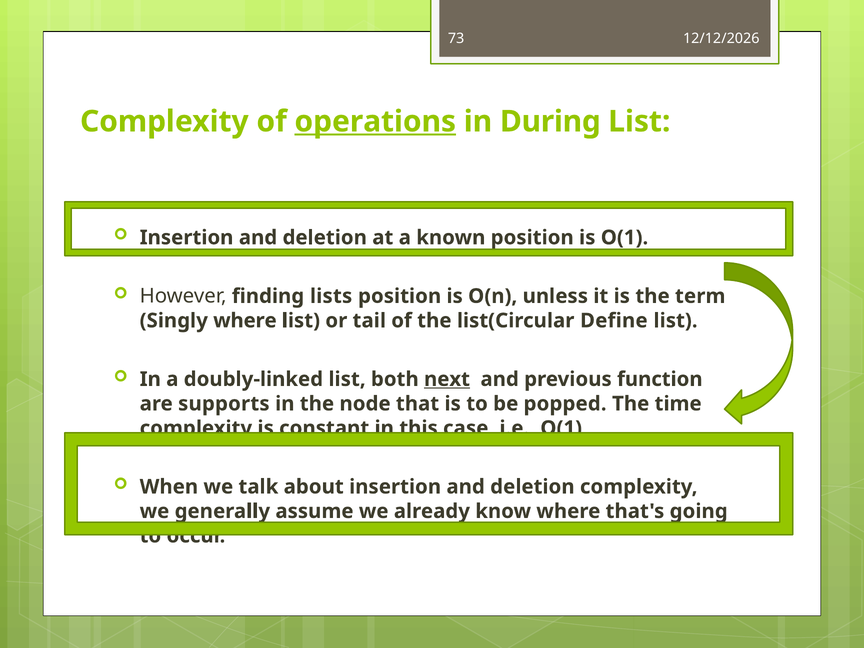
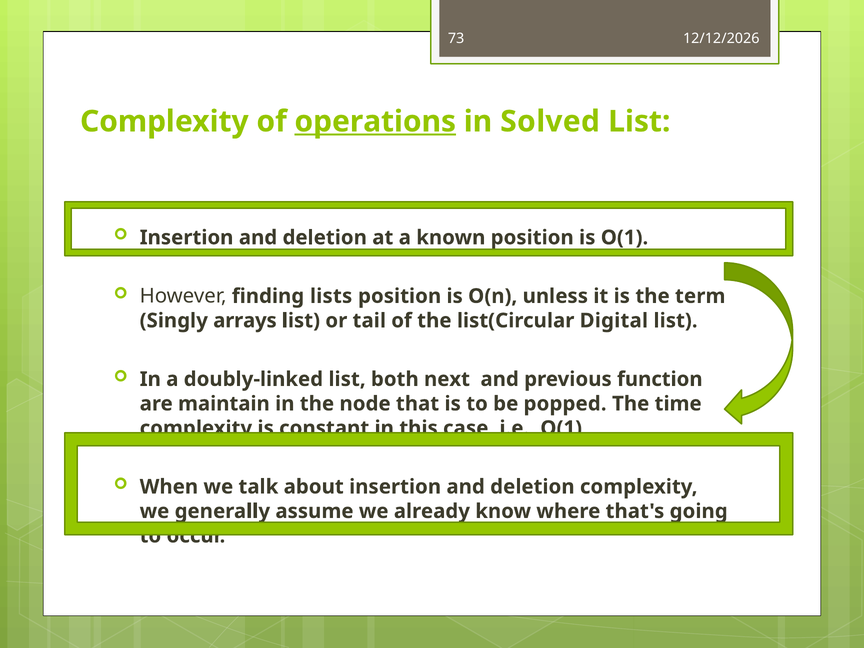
During: During -> Solved (550, 122)
Singly where: where -> arrays (245, 321)
Define: Define -> Digital (614, 321)
next underline: present -> none (447, 379)
supports: supports -> maintain (224, 404)
